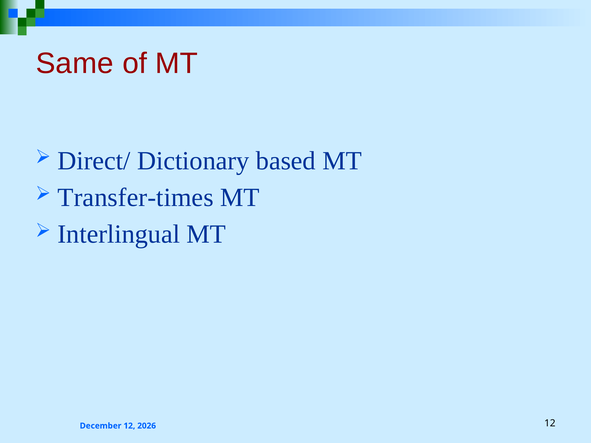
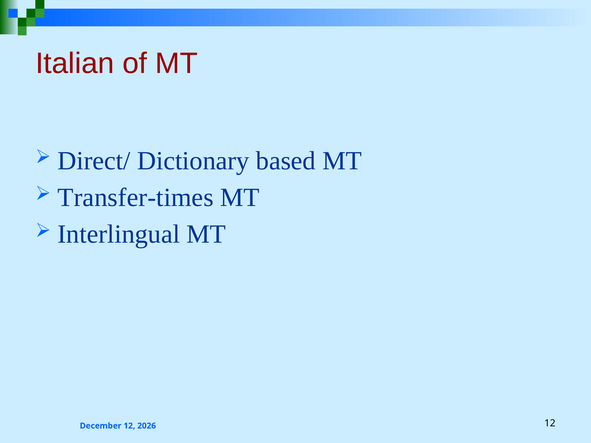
Same: Same -> Italian (75, 64)
